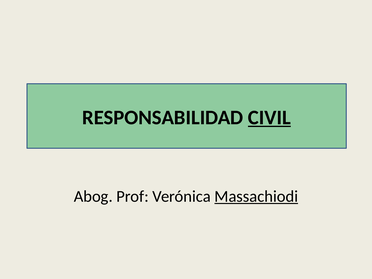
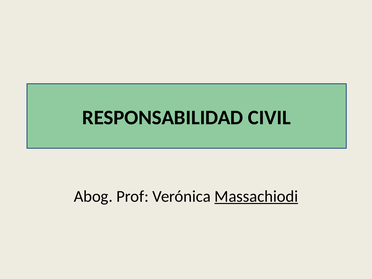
CIVIL underline: present -> none (269, 117)
